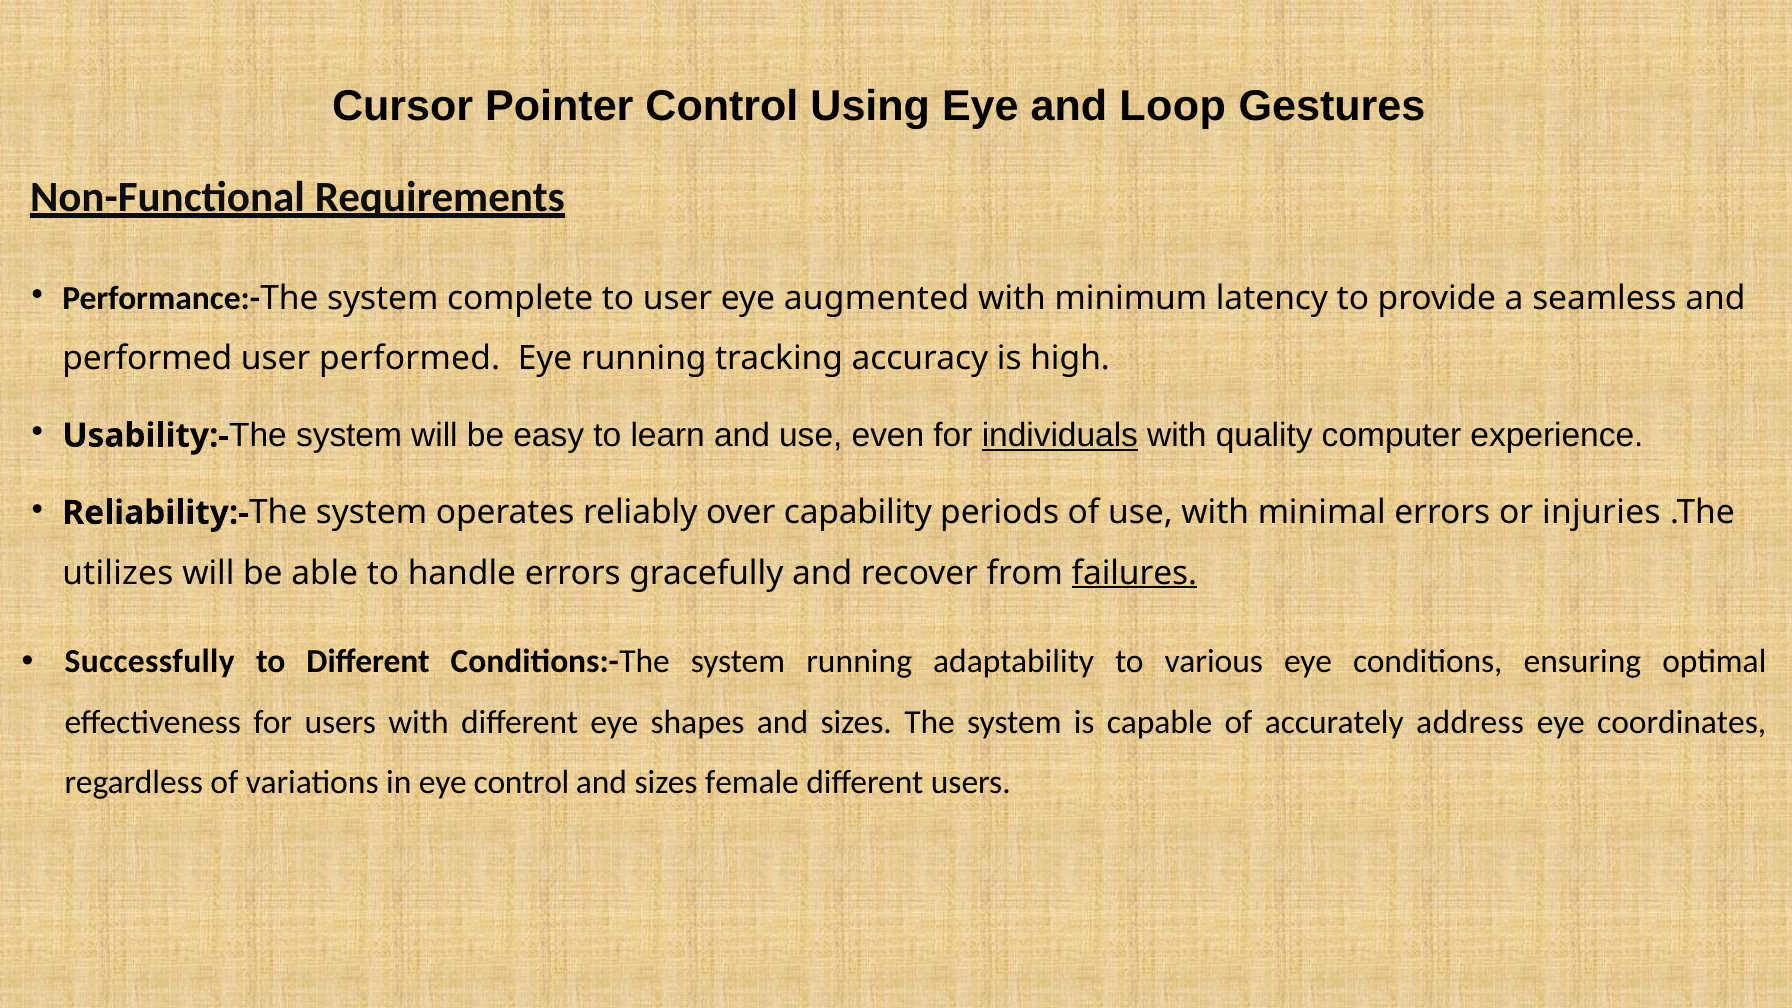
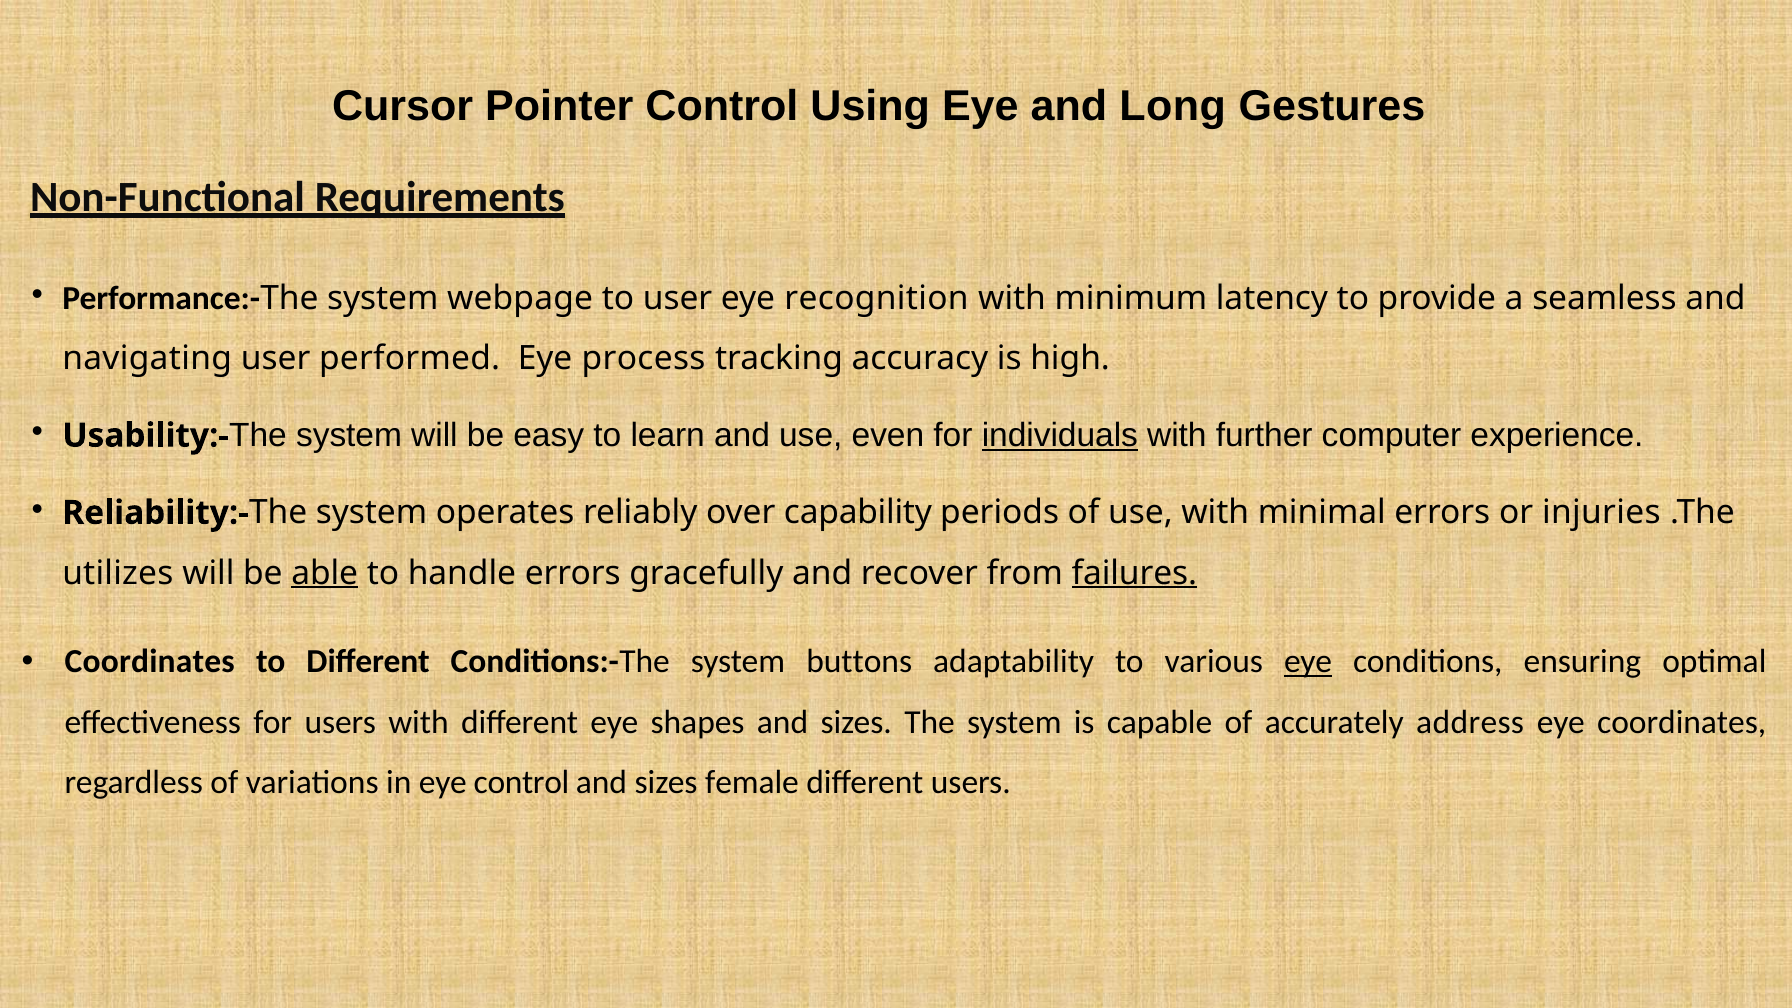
Loop: Loop -> Long (1173, 106)
complete: complete -> webpage (520, 298)
augmented: augmented -> recognition (877, 298)
performed: performed -> navigating (147, 358)
Eye running: running -> process (644, 358)
quality: quality -> further (1264, 436)
able underline: none -> present (325, 573)
Successfully: Successfully -> Coordinates (150, 662)
system running: running -> buttons (859, 662)
eye underline: none -> present (1308, 662)
